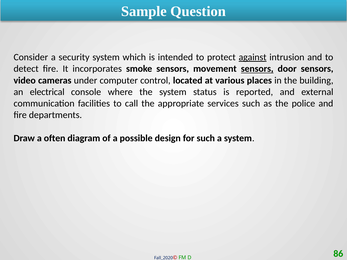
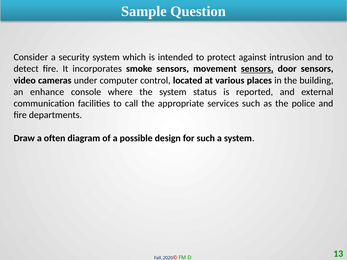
against underline: present -> none (253, 57)
electrical: electrical -> enhance (47, 92)
86: 86 -> 13 (338, 254)
